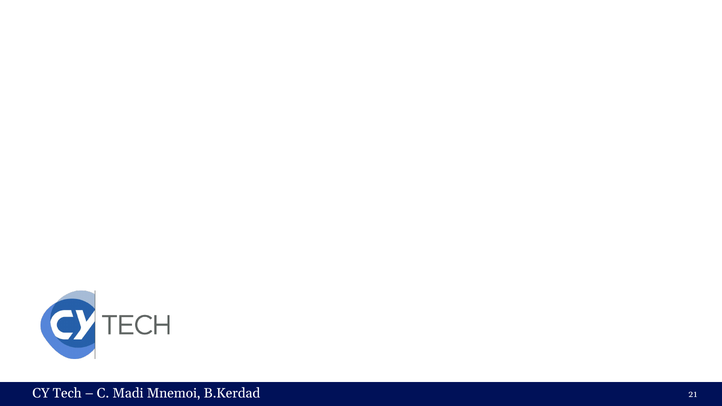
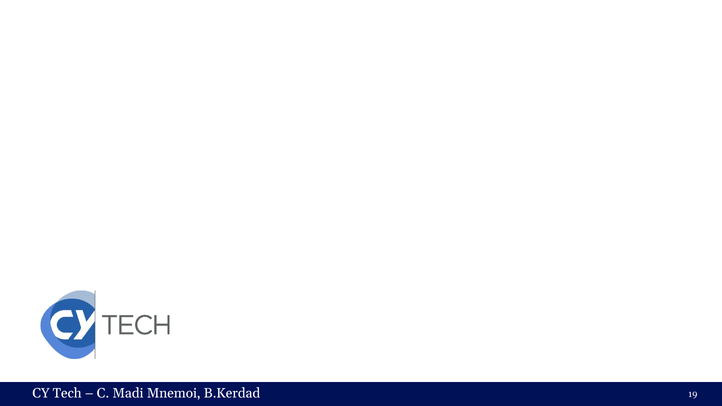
21: 21 -> 19 (693, 394)
